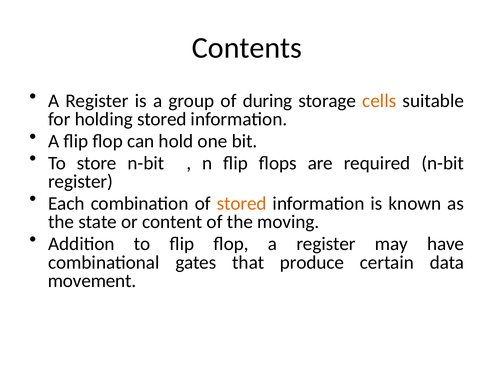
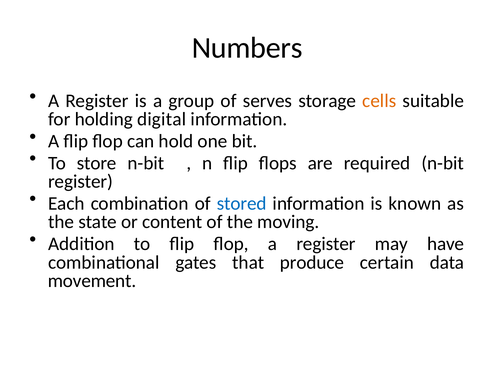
Contents: Contents -> Numbers (247, 48)
during: during -> serves (268, 101)
holding stored: stored -> digital (162, 119)
stored colour: orange -> blue (242, 204)
